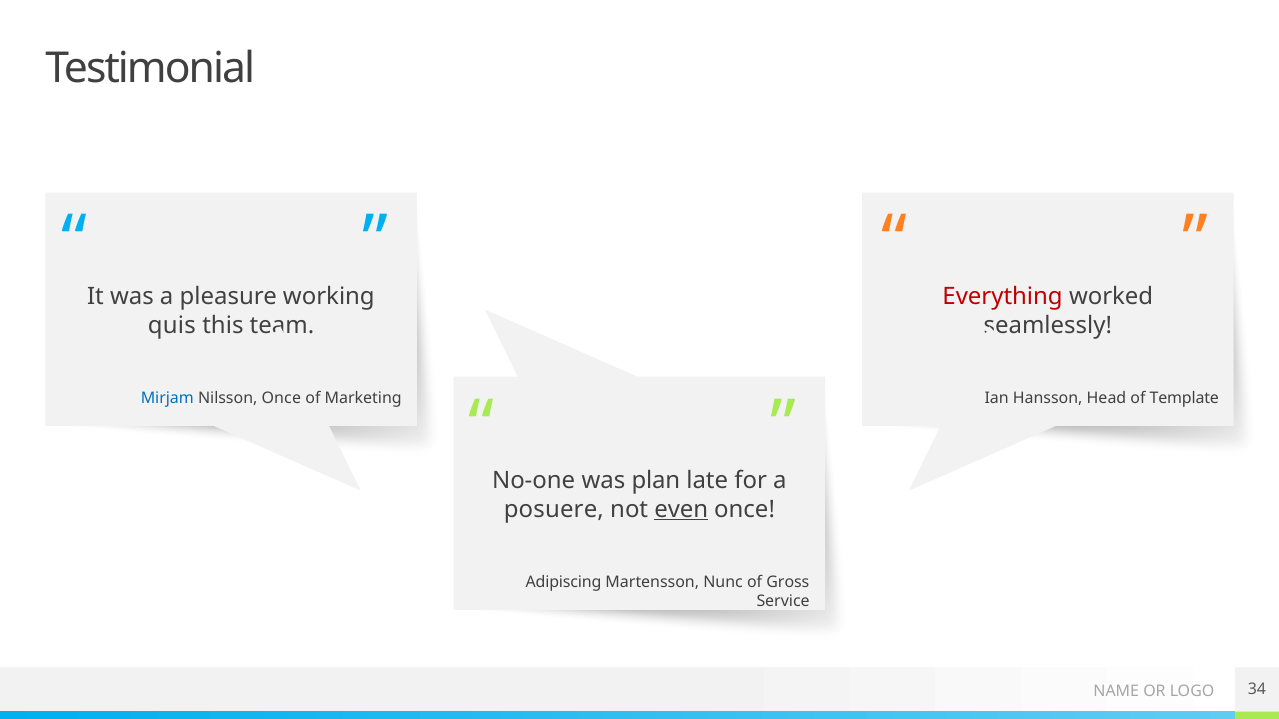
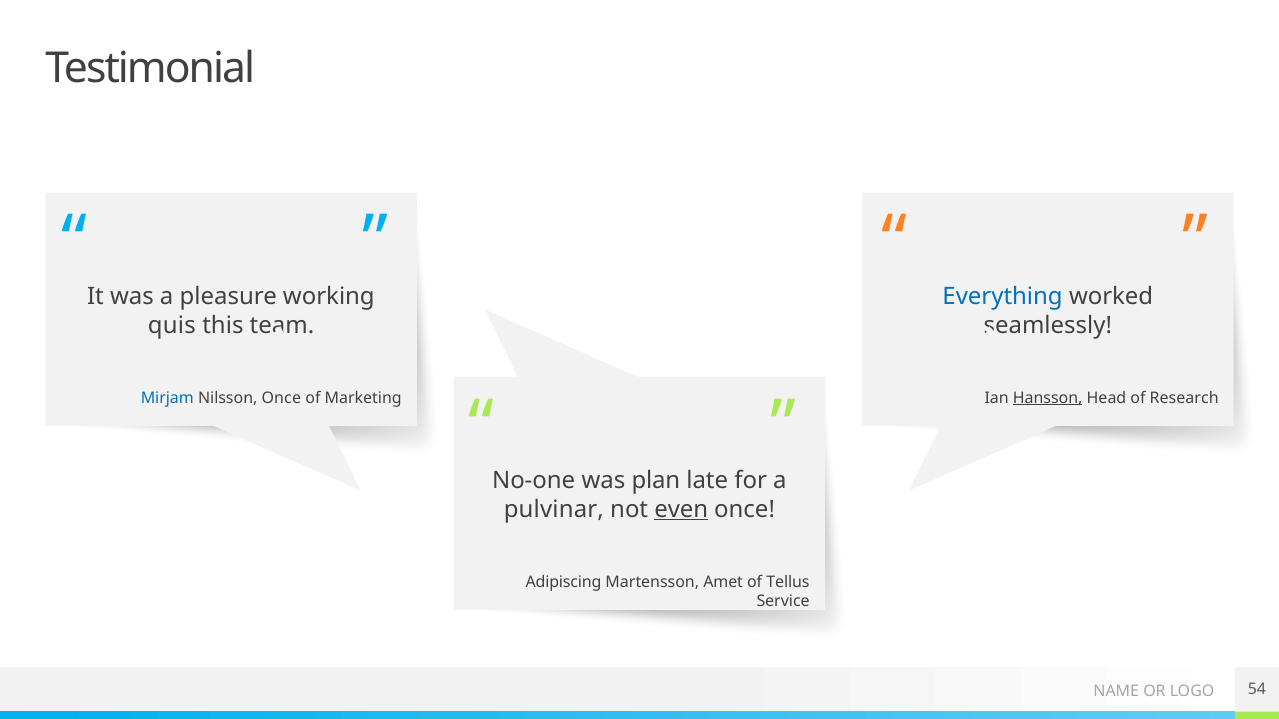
Everything colour: red -> blue (1003, 297)
Hansson underline: none -> present (1048, 398)
Template: Template -> Research (1184, 398)
posuere: posuere -> pulvinar (554, 510)
Nunc: Nunc -> Amet (723, 582)
Gross: Gross -> Tellus (788, 582)
34: 34 -> 54 (1257, 690)
